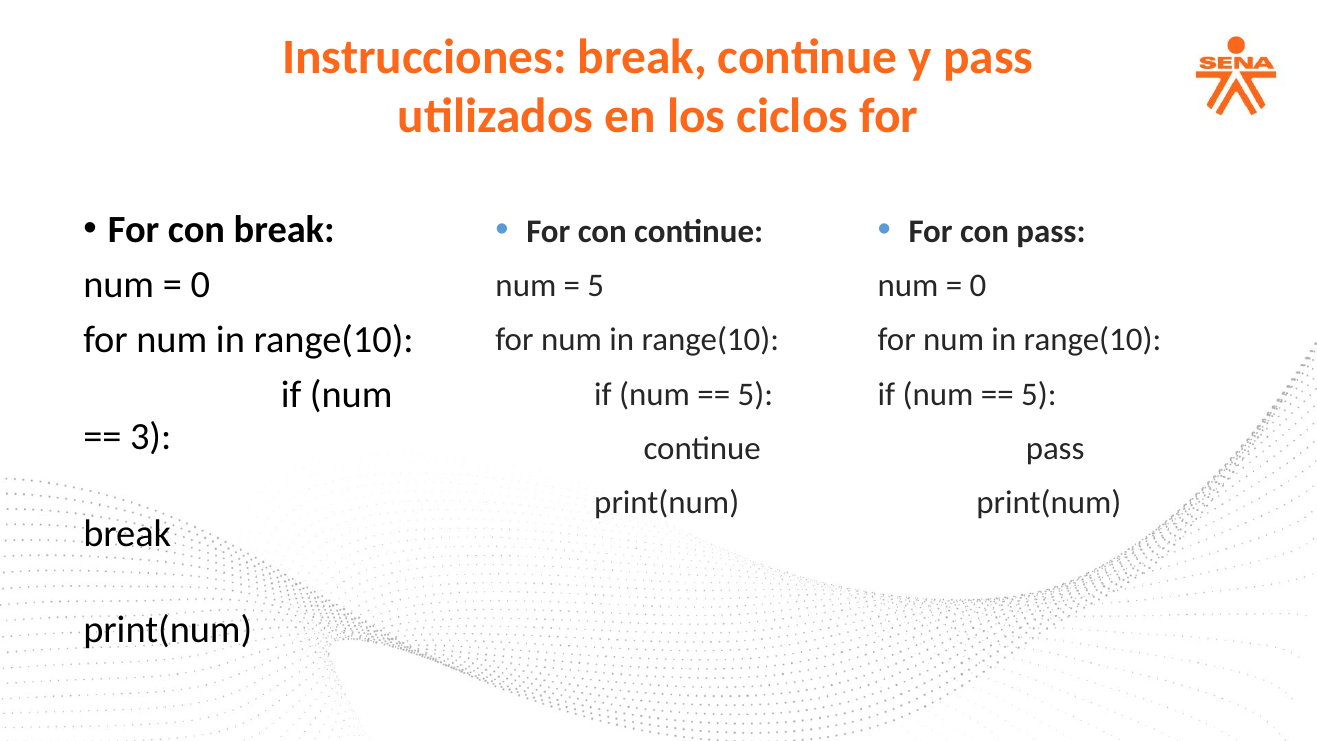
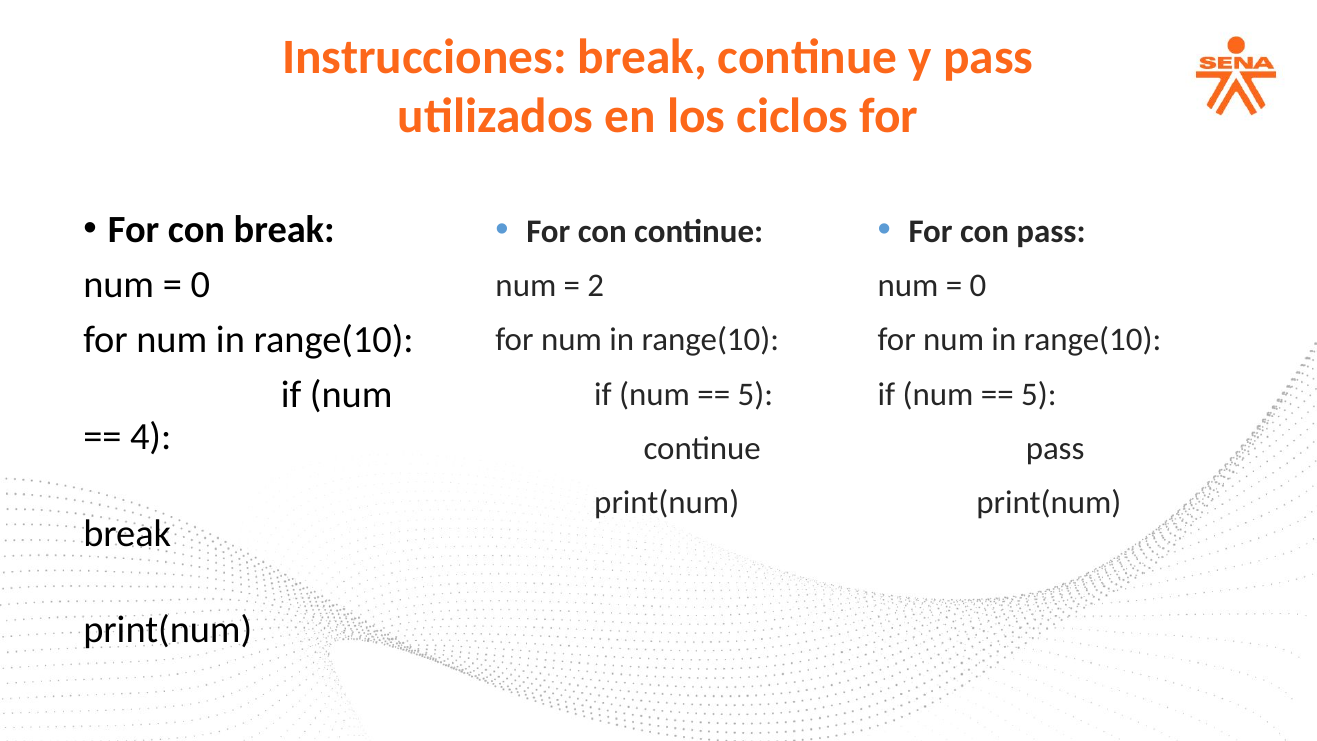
5: 5 -> 2 (596, 285)
3: 3 -> 4 (151, 437)
